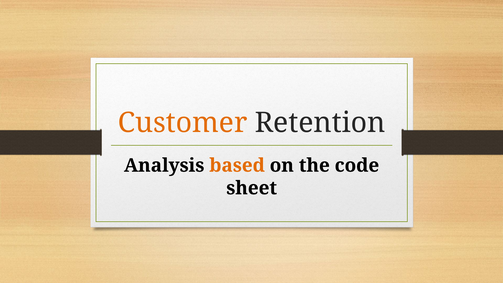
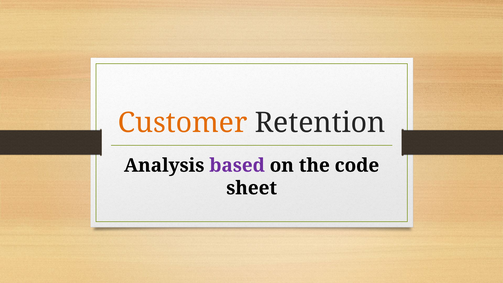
based colour: orange -> purple (237, 165)
